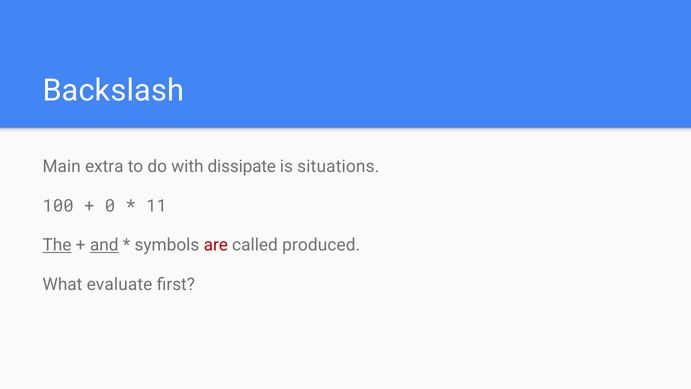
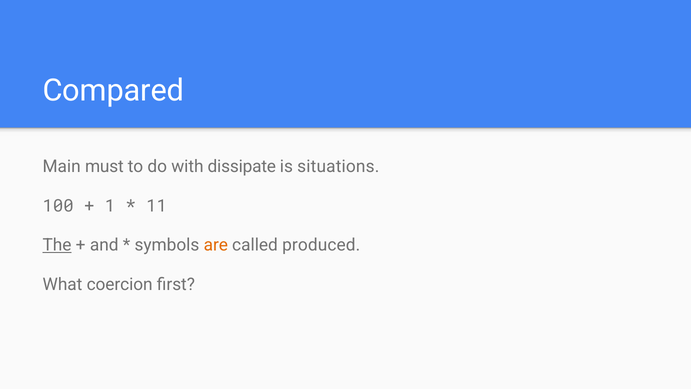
Backslash: Backslash -> Compared (113, 91)
extra: extra -> must (104, 167)
0: 0 -> 1 (110, 206)
and underline: present -> none (104, 245)
are colour: red -> orange (216, 245)
evaluate: evaluate -> coercion (120, 284)
